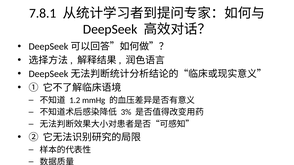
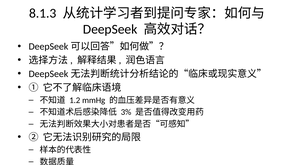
7.8.1: 7.8.1 -> 8.1.3 (43, 13)
